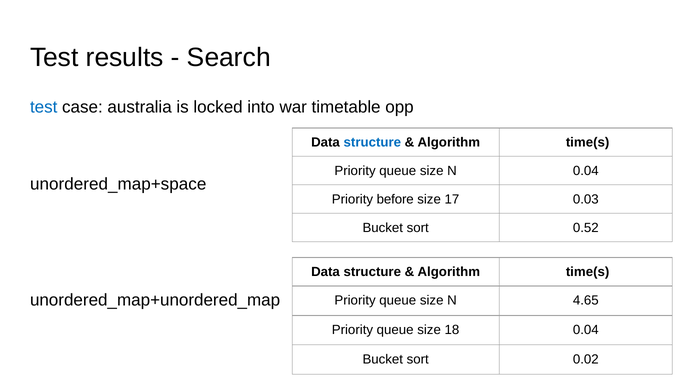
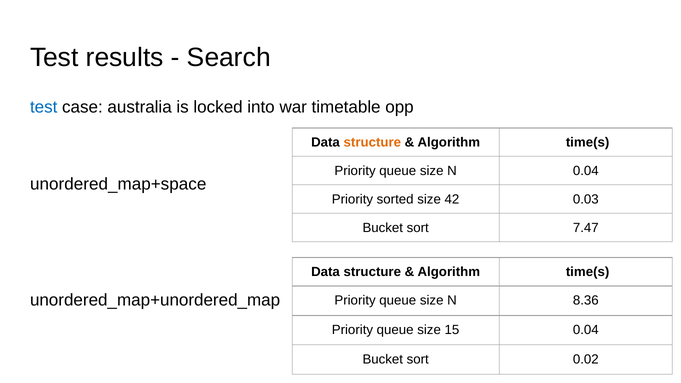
structure colour: blue -> orange (372, 142)
before: before -> sorted (395, 199)
17: 17 -> 42 (452, 199)
0.52: 0.52 -> 7.47 (586, 228)
4.65: 4.65 -> 8.36 (586, 300)
18: 18 -> 15 (452, 330)
